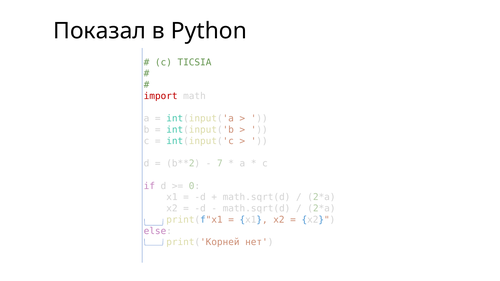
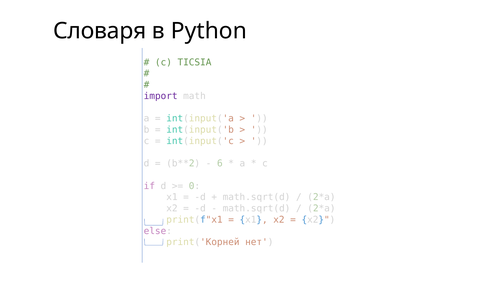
Показал: Показал -> Словаря (100, 31)
import colour: red -> purple (161, 96)
7: 7 -> 6 (220, 164)
